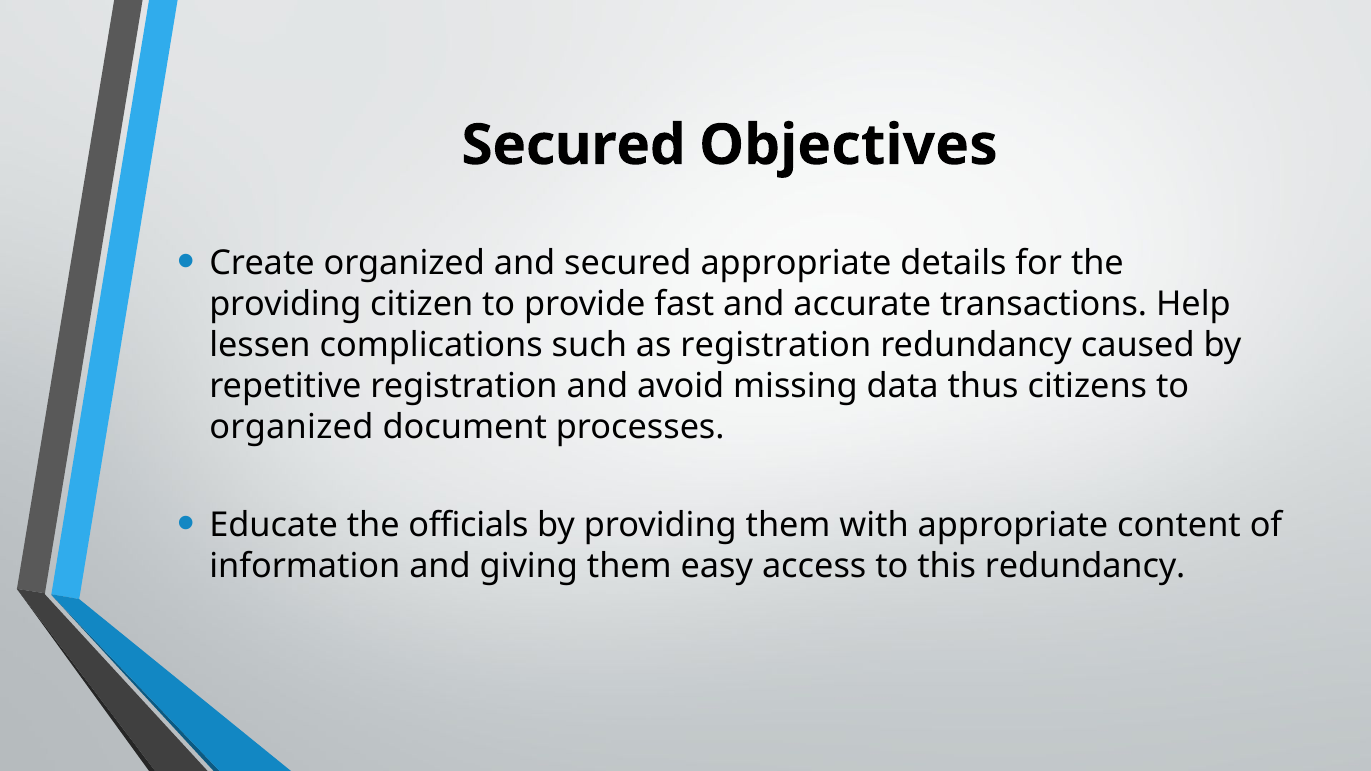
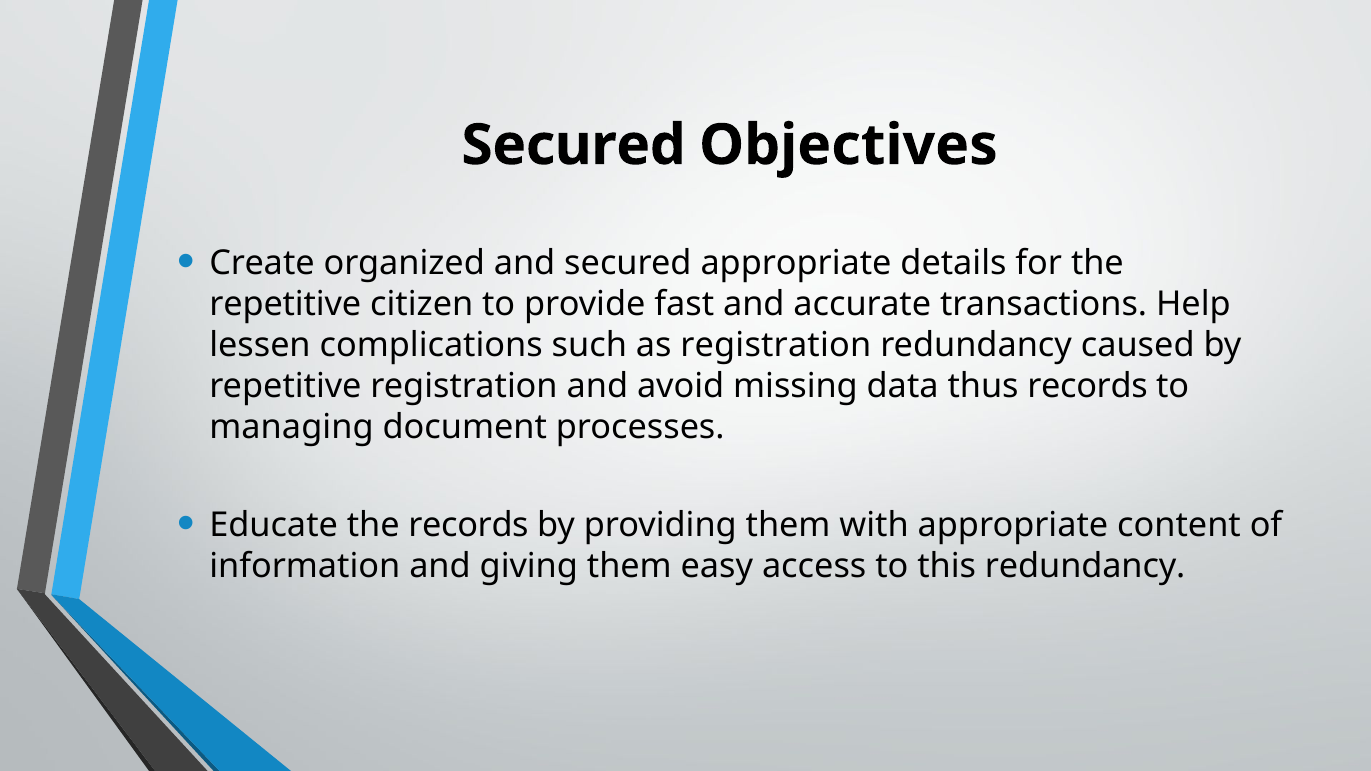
providing: providing -> repetitive (285, 304)
thus citizens: citizens -> records (1088, 386)
organized: organized -> managing (291, 428)
the officials: officials -> records (469, 525)
